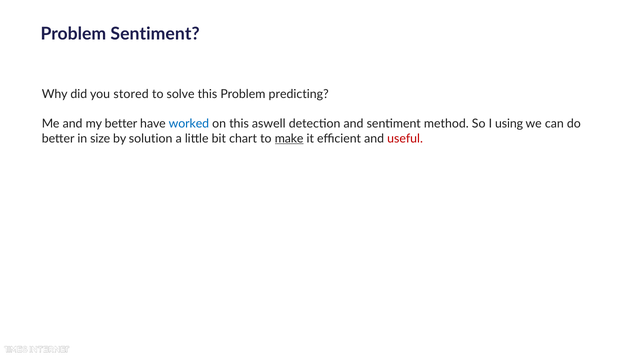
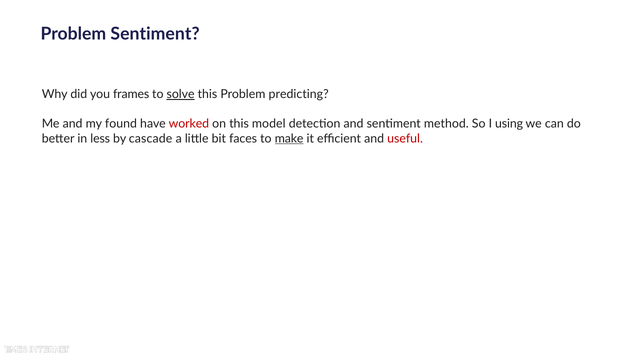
stored: stored -> frames (131, 94)
solve underline: none -> present (181, 94)
my better: better -> found (121, 124)
worked colour: blue -> red (189, 124)
aswell: aswell -> model (269, 124)
size: size -> less (100, 139)
solution: solution -> cascade (151, 139)
chart: chart -> faces (243, 139)
